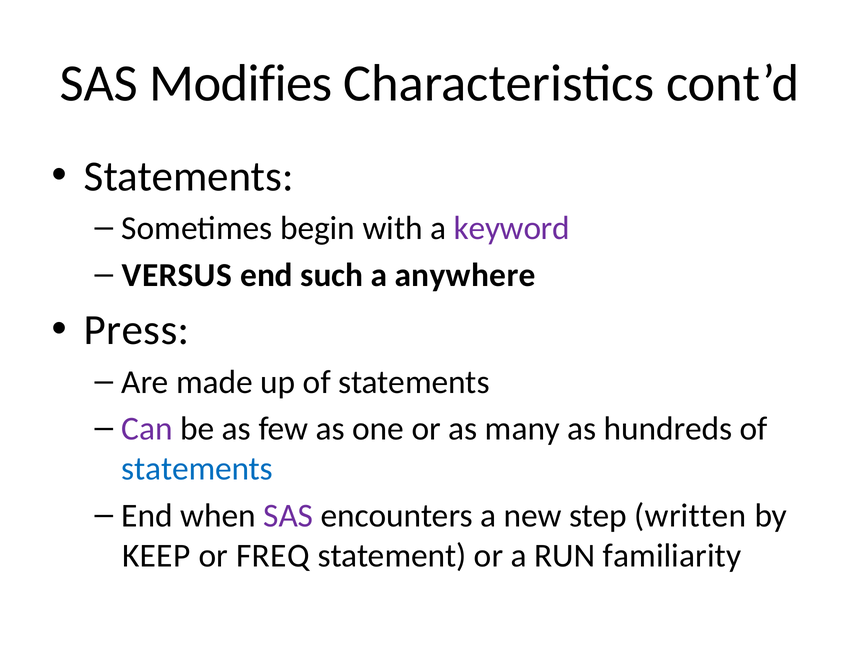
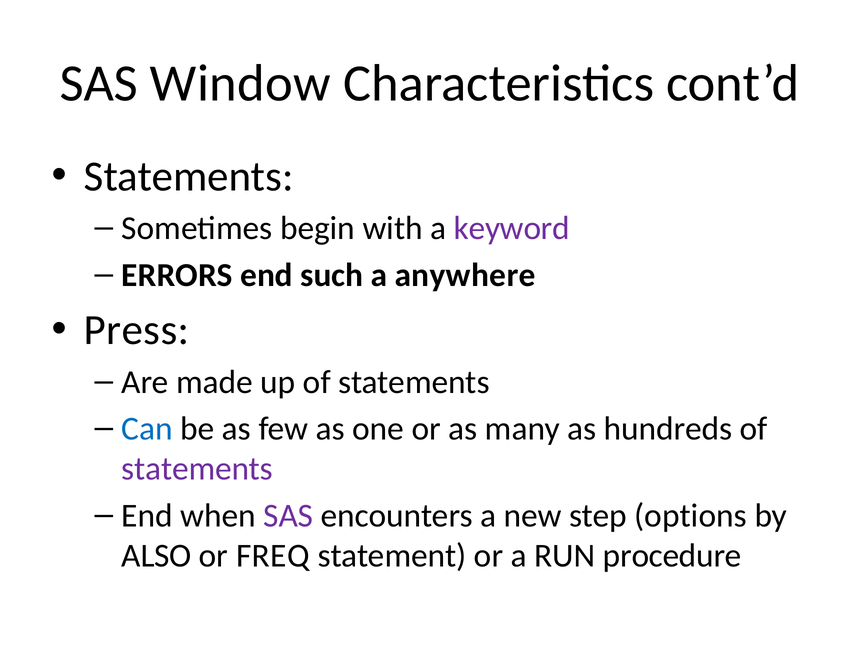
Modifies: Modifies -> Window (240, 83)
VERSUS: VERSUS -> ERRORS (177, 275)
Can colour: purple -> blue (147, 429)
statements colour: blue -> purple (197, 469)
written: written -> options (691, 516)
KEEP: KEEP -> ALSO (156, 556)
familiarity: familiarity -> procedure (672, 556)
